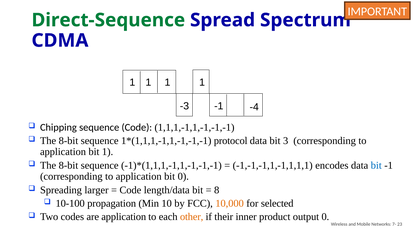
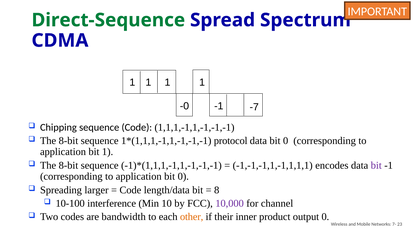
-3: -3 -> -0 (184, 106)
-4: -4 -> -7 (254, 107)
data bit 3: 3 -> 0 (286, 141)
bit colour: blue -> purple (376, 166)
propagation: propagation -> interference (112, 204)
10,000 colour: orange -> purple (230, 204)
selected: selected -> channel (277, 204)
are application: application -> bandwidth (124, 217)
